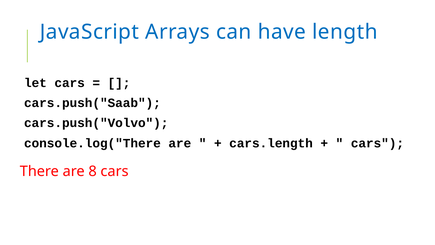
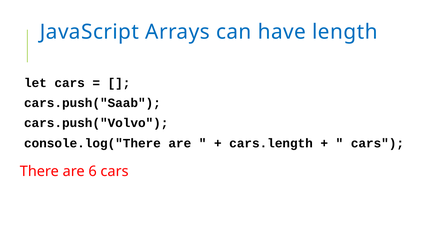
8: 8 -> 6 (93, 171)
